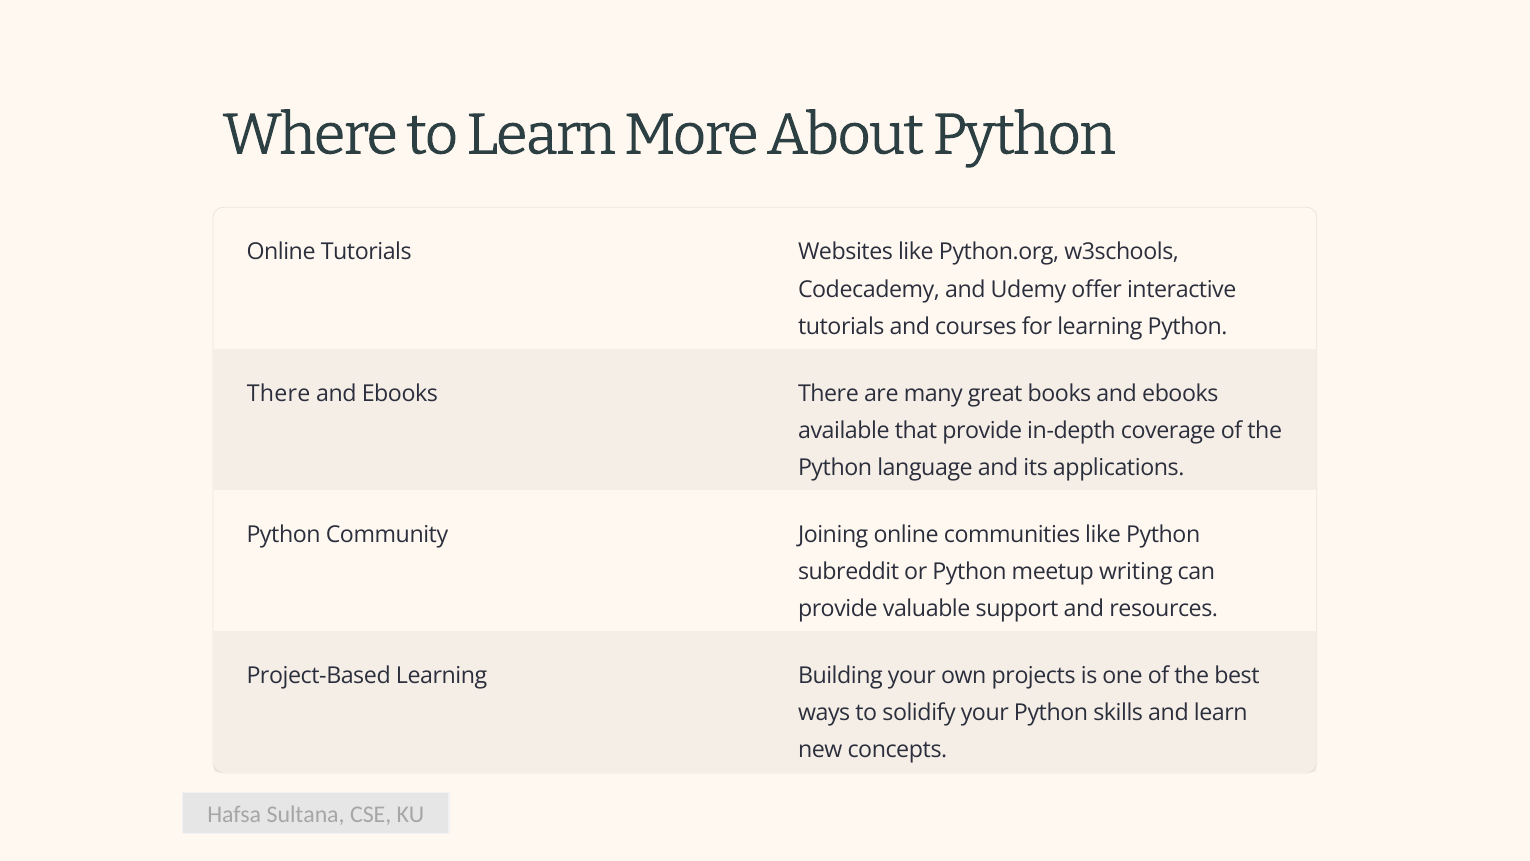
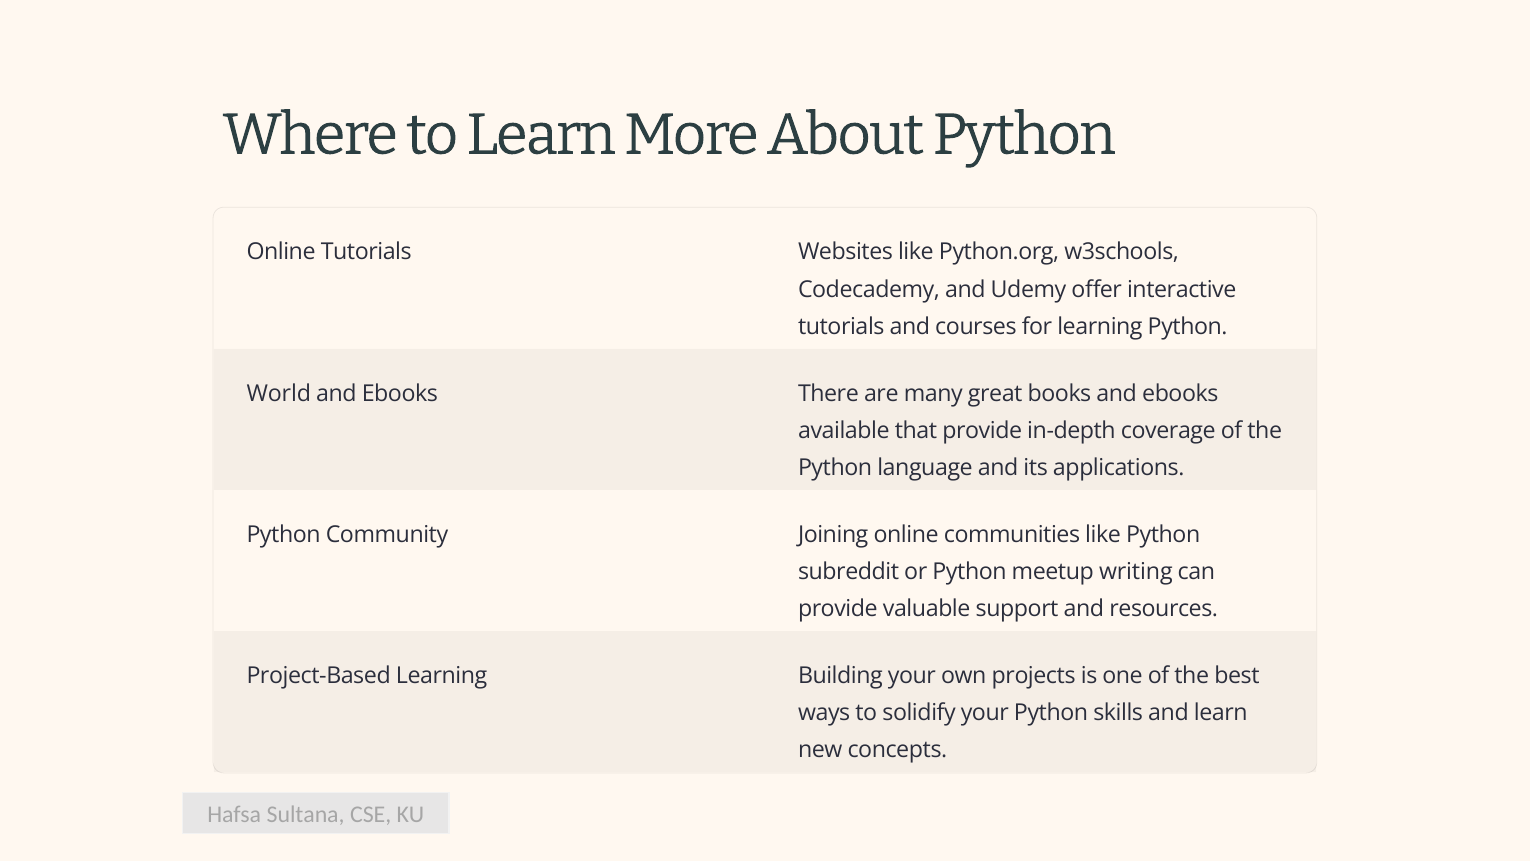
There: There -> World (279, 393)
